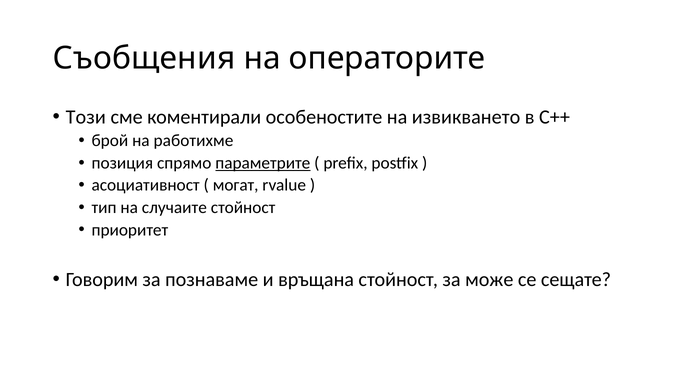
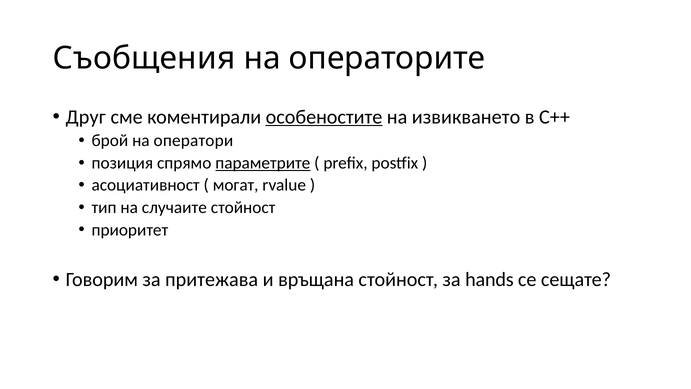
Този: Този -> Друг (86, 117)
особеностите underline: none -> present (324, 117)
работихме: работихме -> оператори (193, 141)
познаваме: познаваме -> притежава (212, 279)
може: може -> hands (489, 279)
